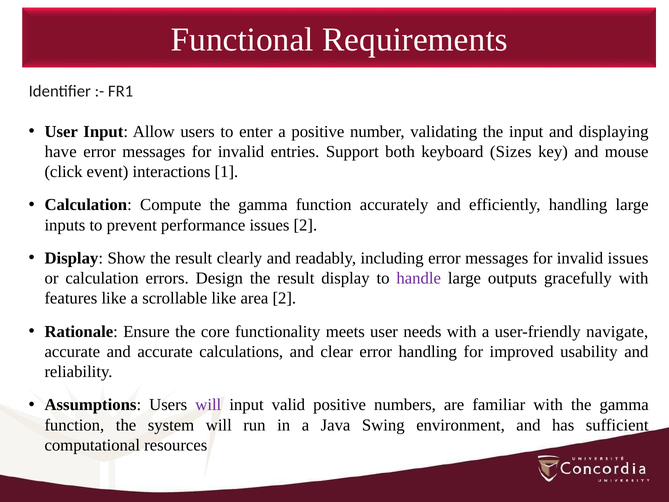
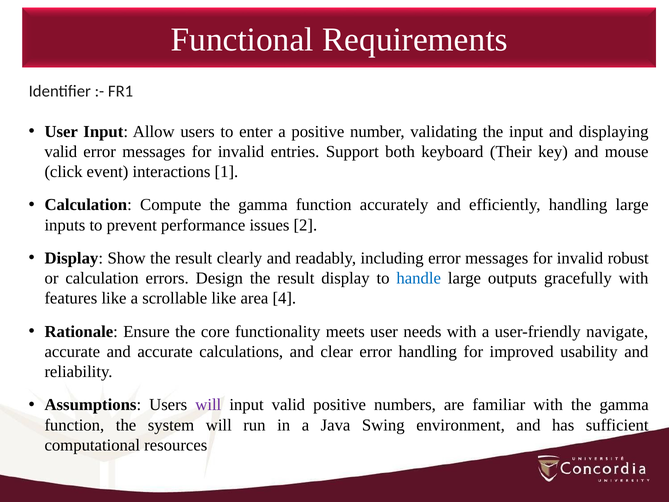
have: have -> valid (61, 152)
Sizes: Sizes -> Their (511, 152)
invalid issues: issues -> robust (628, 258)
handle colour: purple -> blue (419, 278)
area 2: 2 -> 4 (284, 298)
